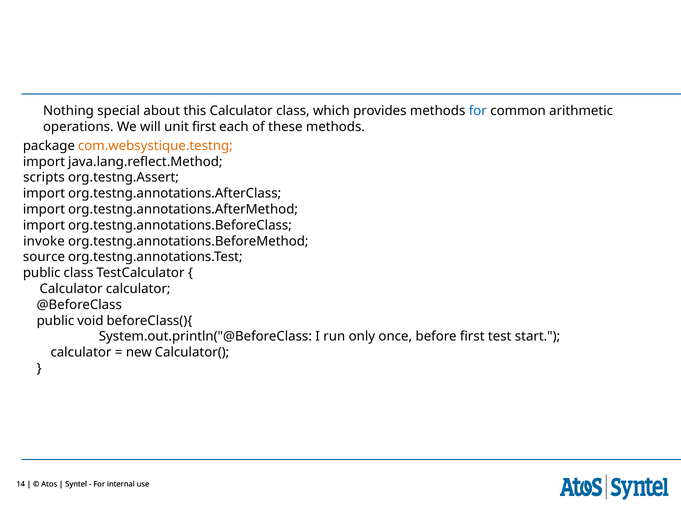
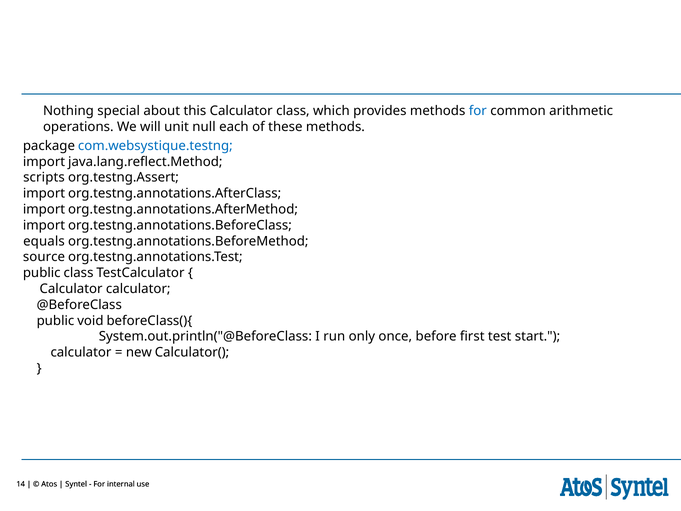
unit first: first -> null (204, 127)
com.websystique.testng colour: orange -> blue (155, 146)
invoke: invoke -> equals (44, 241)
